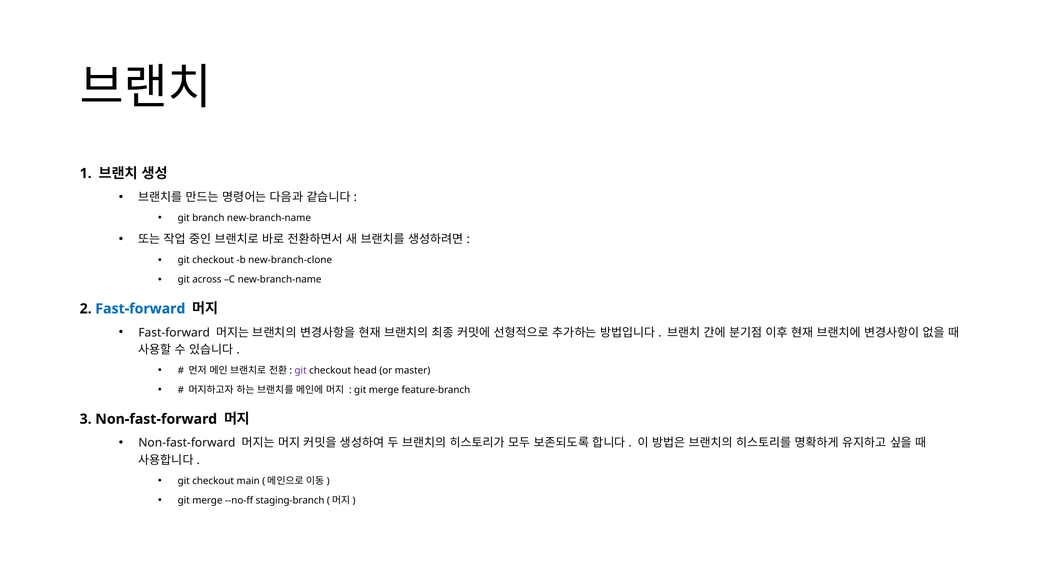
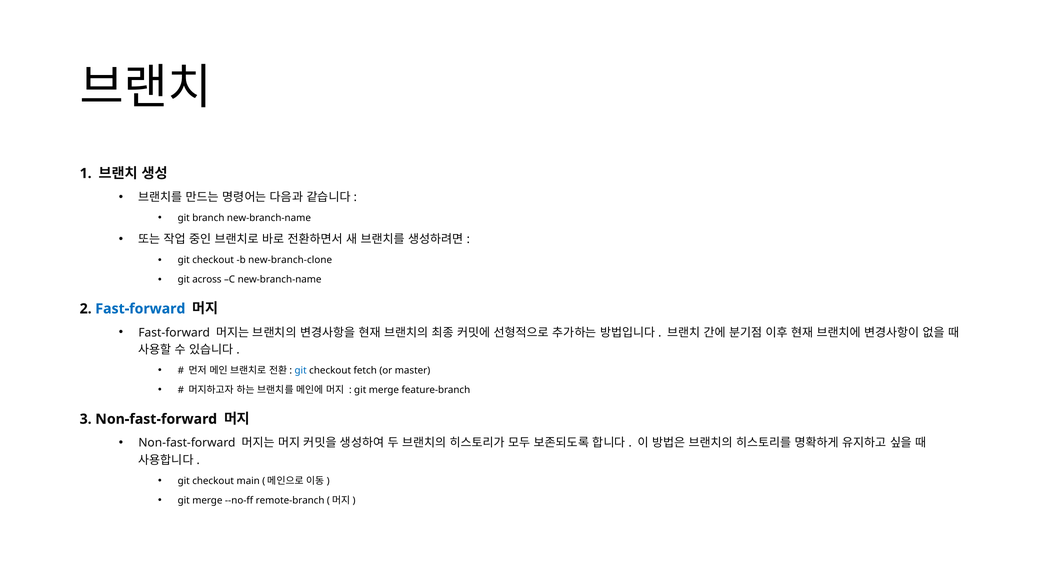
git colour: purple -> blue (301, 370)
head: head -> fetch (365, 370)
staging-branch: staging-branch -> remote-branch (290, 500)
